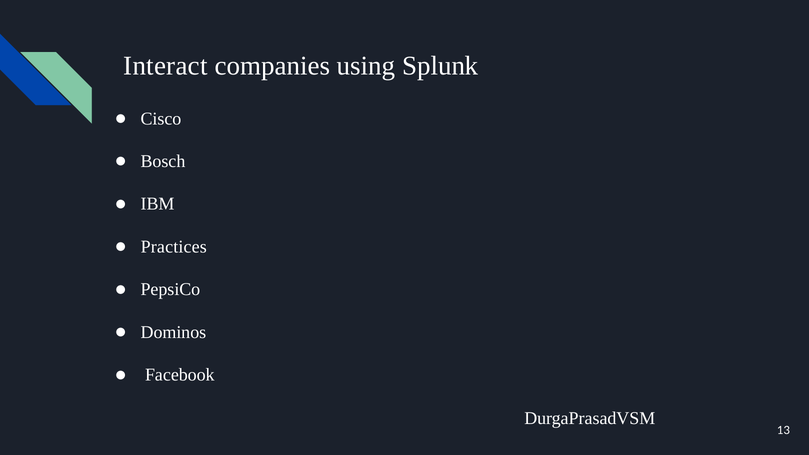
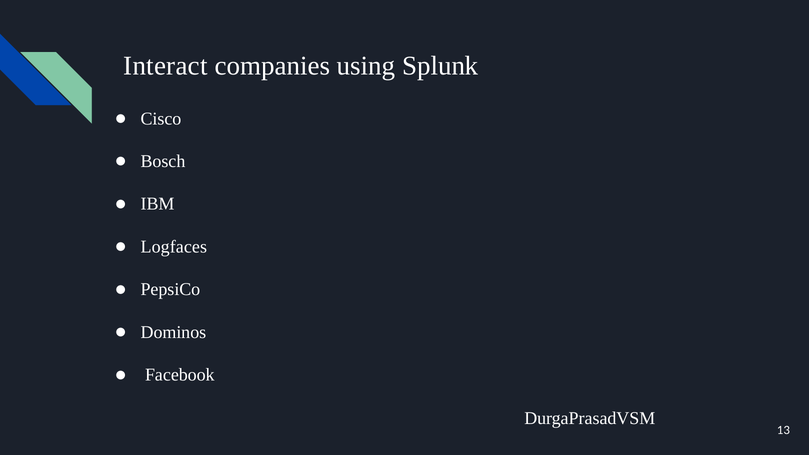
Practices: Practices -> Logfaces (174, 247)
